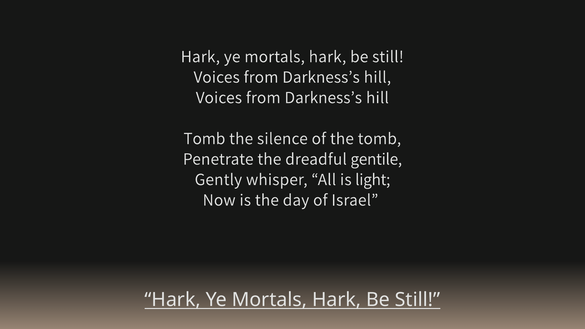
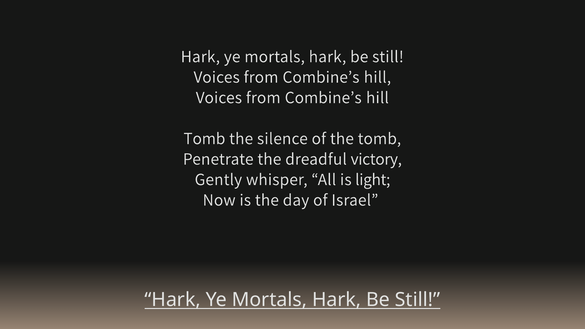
Darkness’s: Darkness’s -> Combine’s (321, 77)
Darkness’s: Darkness’s -> Combine’s (323, 98)
gentile: gentile -> victory (376, 159)
